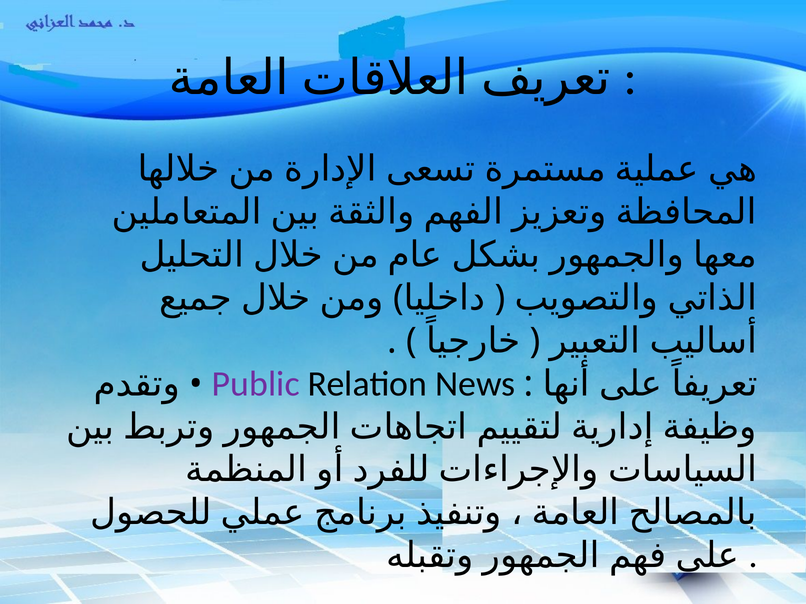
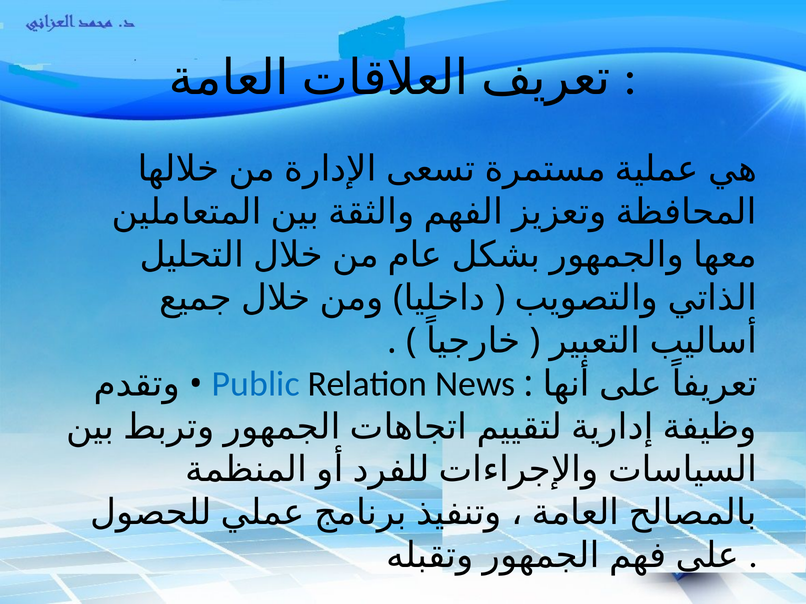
Public colour: purple -> blue (256, 384)
